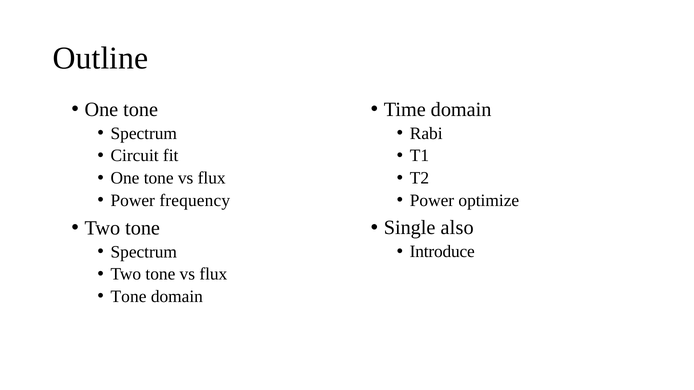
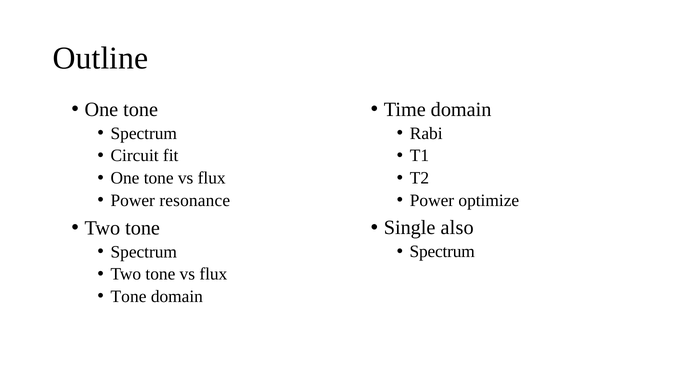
frequency: frequency -> resonance (195, 201)
Introduce: Introduce -> Spectrum (442, 252)
